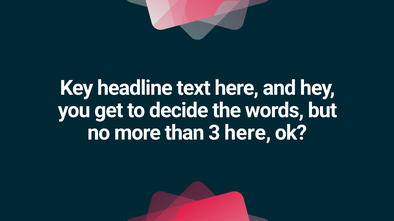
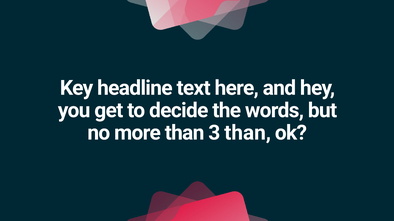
3 here: here -> than (248, 133)
